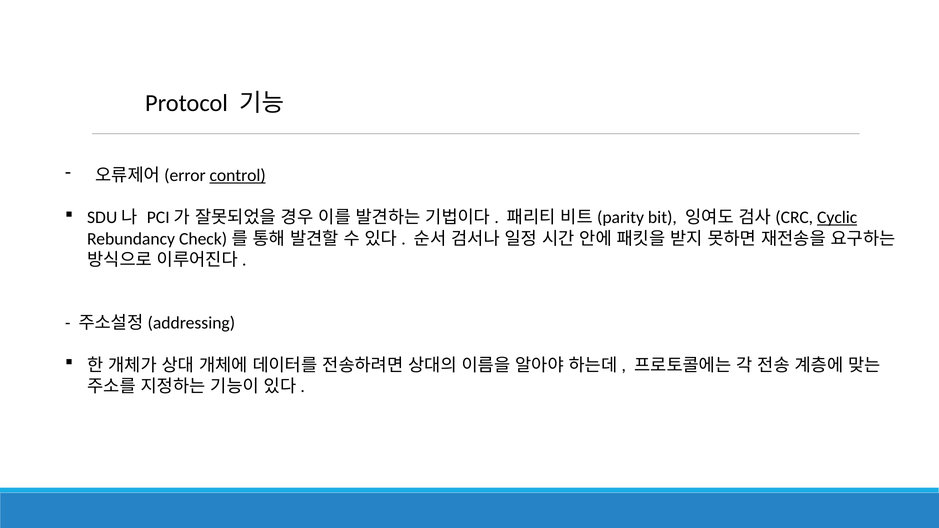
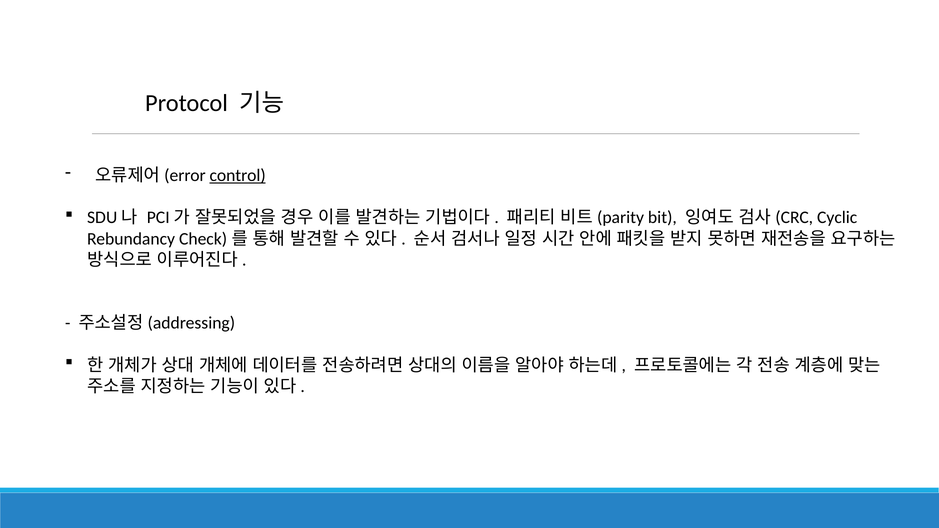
Cyclic underline: present -> none (837, 218)
